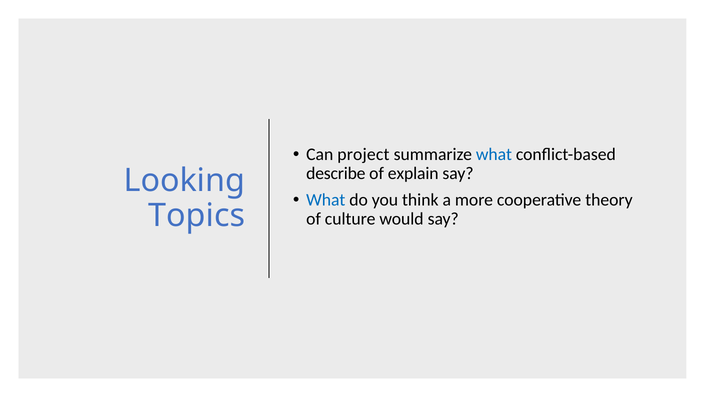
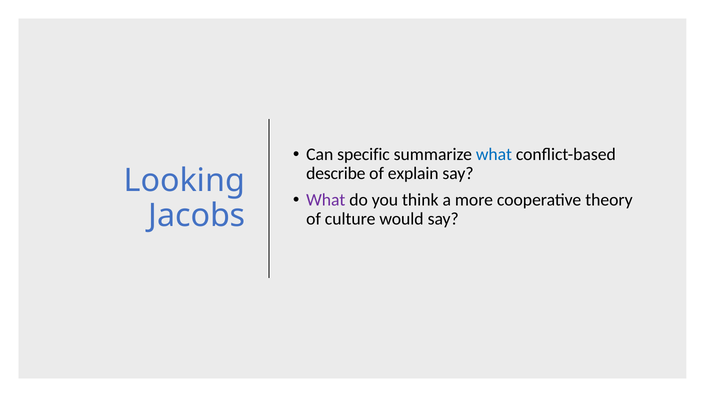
project: project -> specific (364, 154)
What colour: blue -> purple (326, 200)
Topics: Topics -> Jacobs (197, 216)
